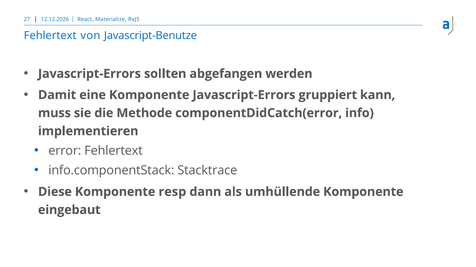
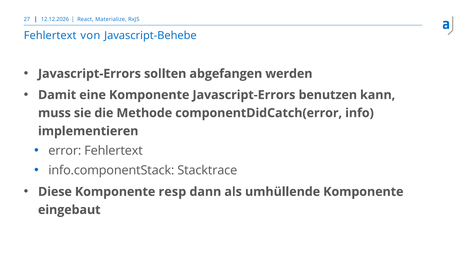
Javascript-Benutze: Javascript-Benutze -> Javascript-Behebe (150, 36)
gruppiert: gruppiert -> benutzen (328, 95)
